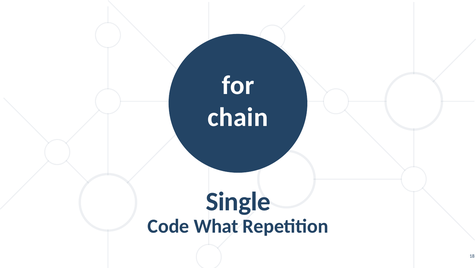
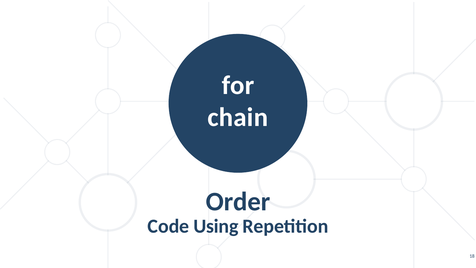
Single: Single -> Order (238, 201)
What: What -> Using (216, 226)
